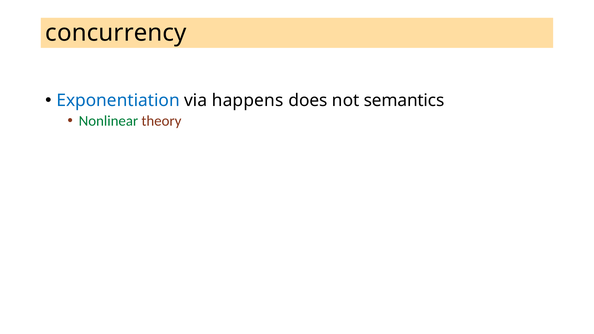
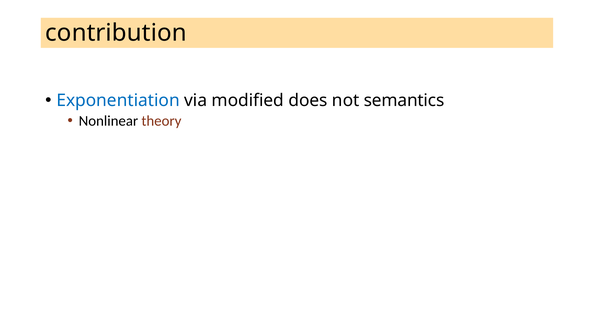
concurrency: concurrency -> contribution (116, 33)
happens: happens -> modified (248, 100)
Nonlinear colour: green -> black (108, 121)
